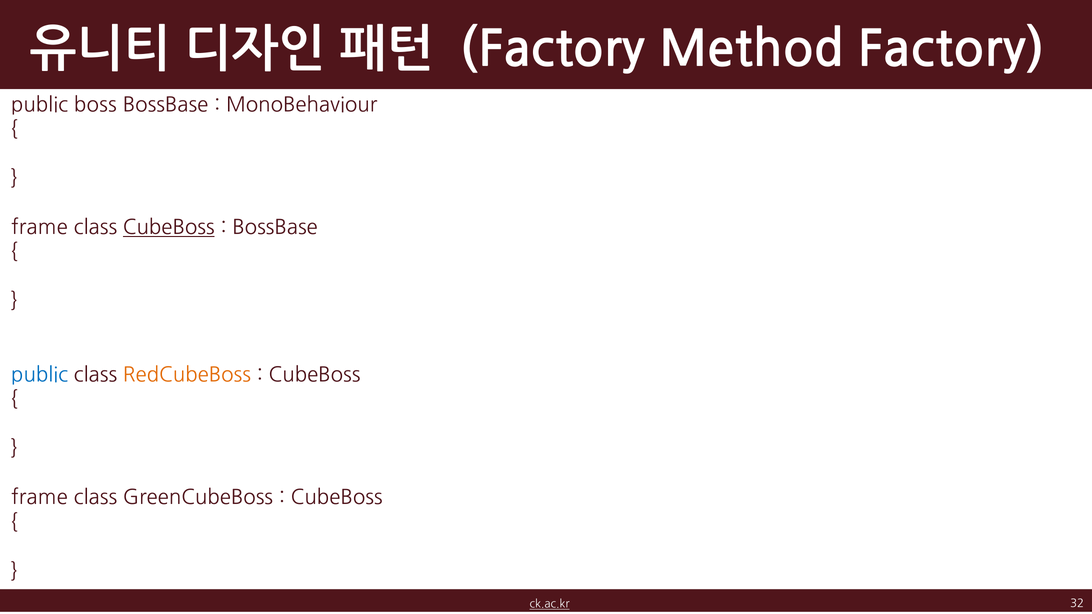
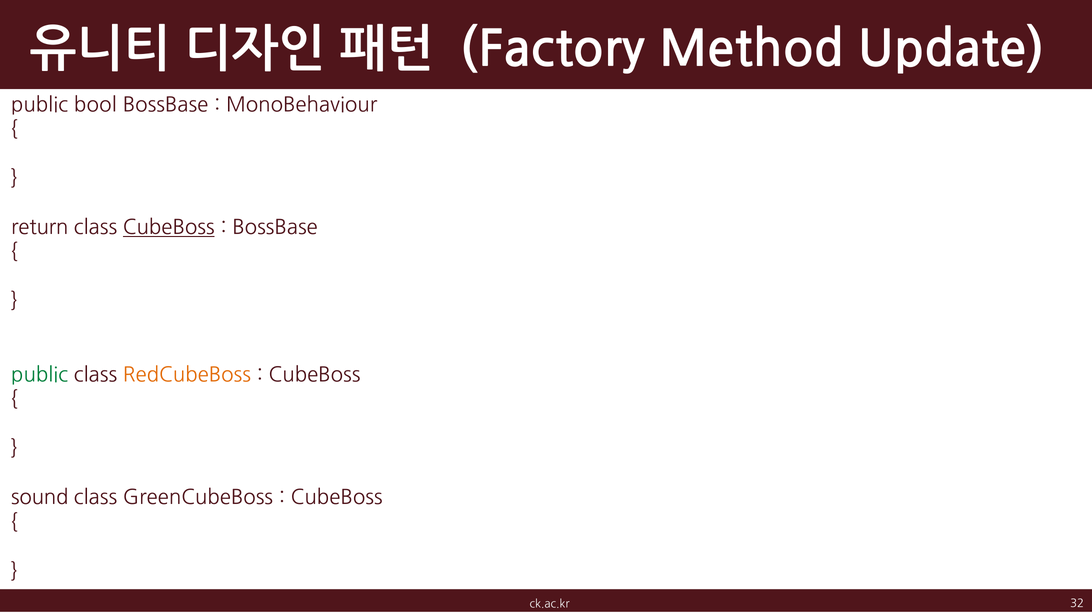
Method Factory: Factory -> Update (951, 50)
boss: boss -> bool (95, 105)
frame: frame -> return (40, 228)
public colour: blue -> green (40, 375)
frame: frame -> sound (40, 498)
ck.ac.kr underline: present -> none (550, 604)
